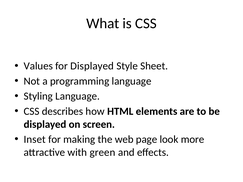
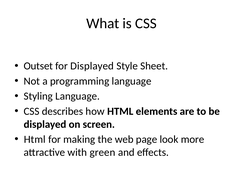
Values: Values -> Outset (38, 66)
Inset: Inset -> Html (35, 140)
